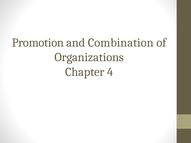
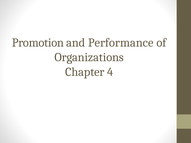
Combination: Combination -> Performance (121, 43)
